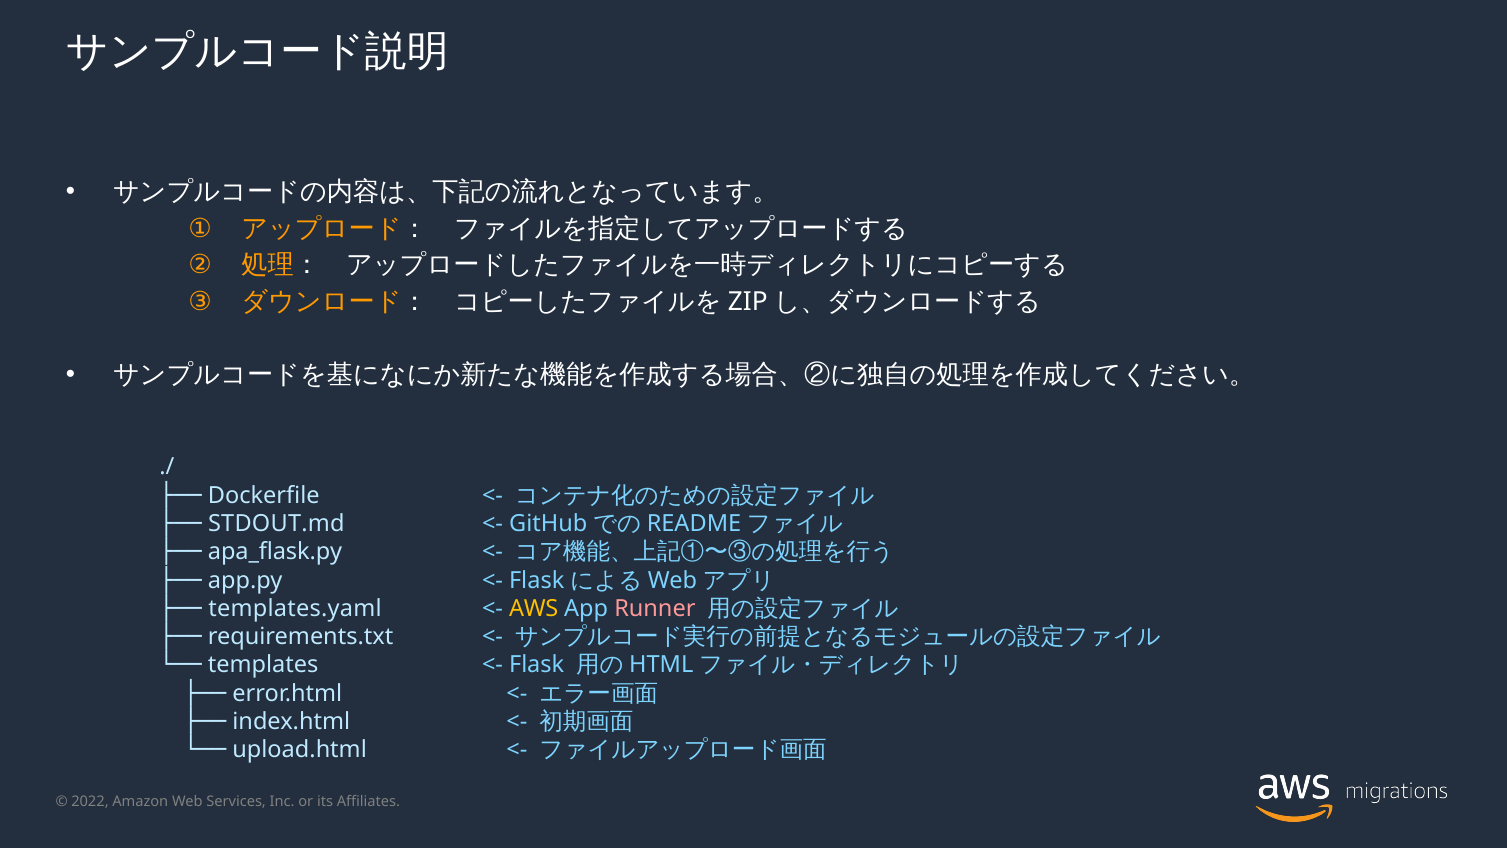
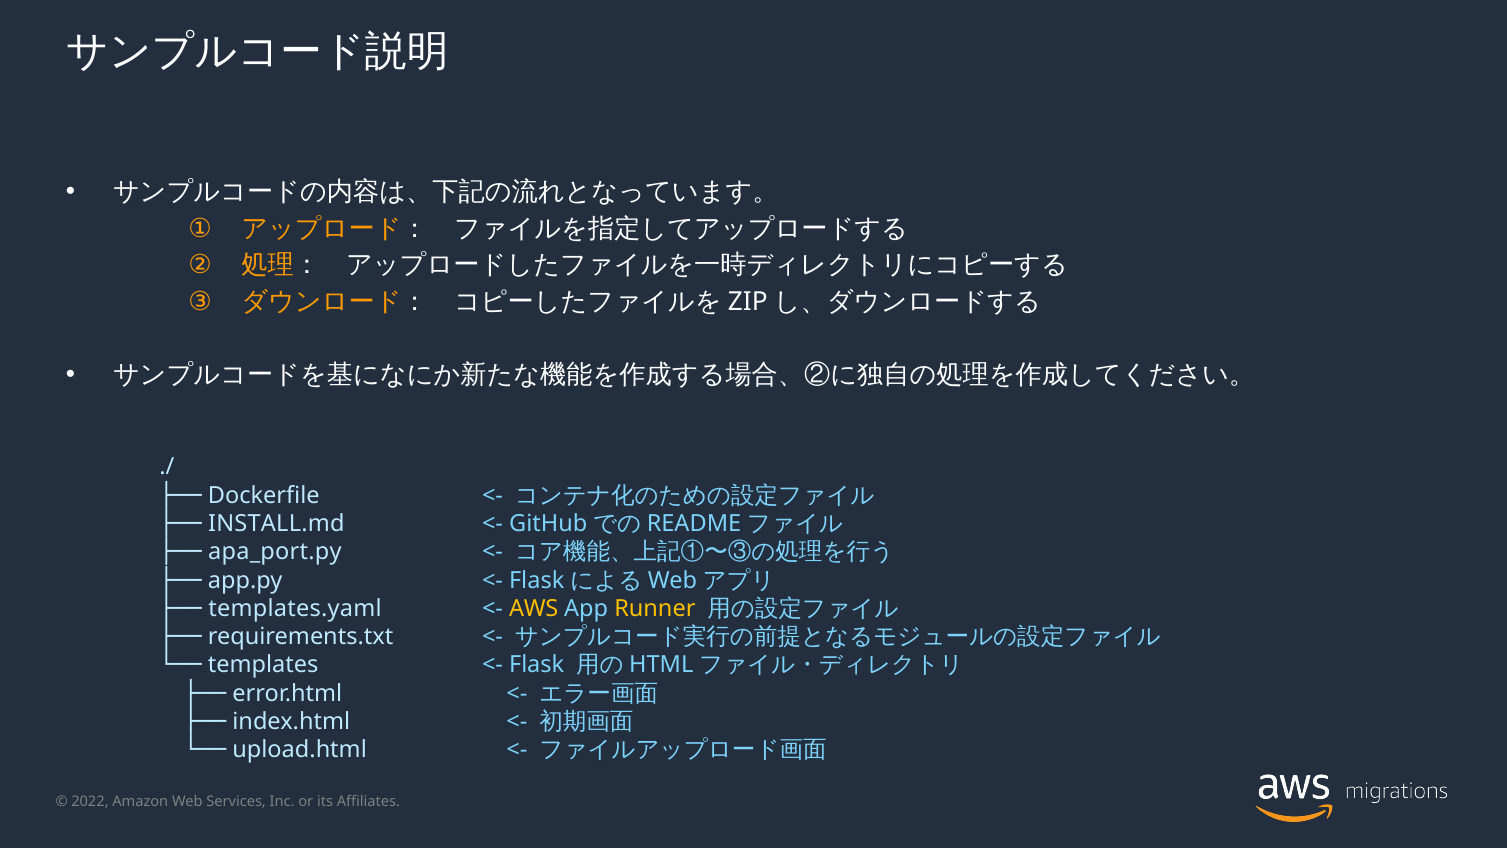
STDOUT.md: STDOUT.md -> INSTALL.md (276, 524)
apa_flask.py: apa_flask.py -> apa_port.py (275, 552)
Runner colour: pink -> yellow (655, 608)
